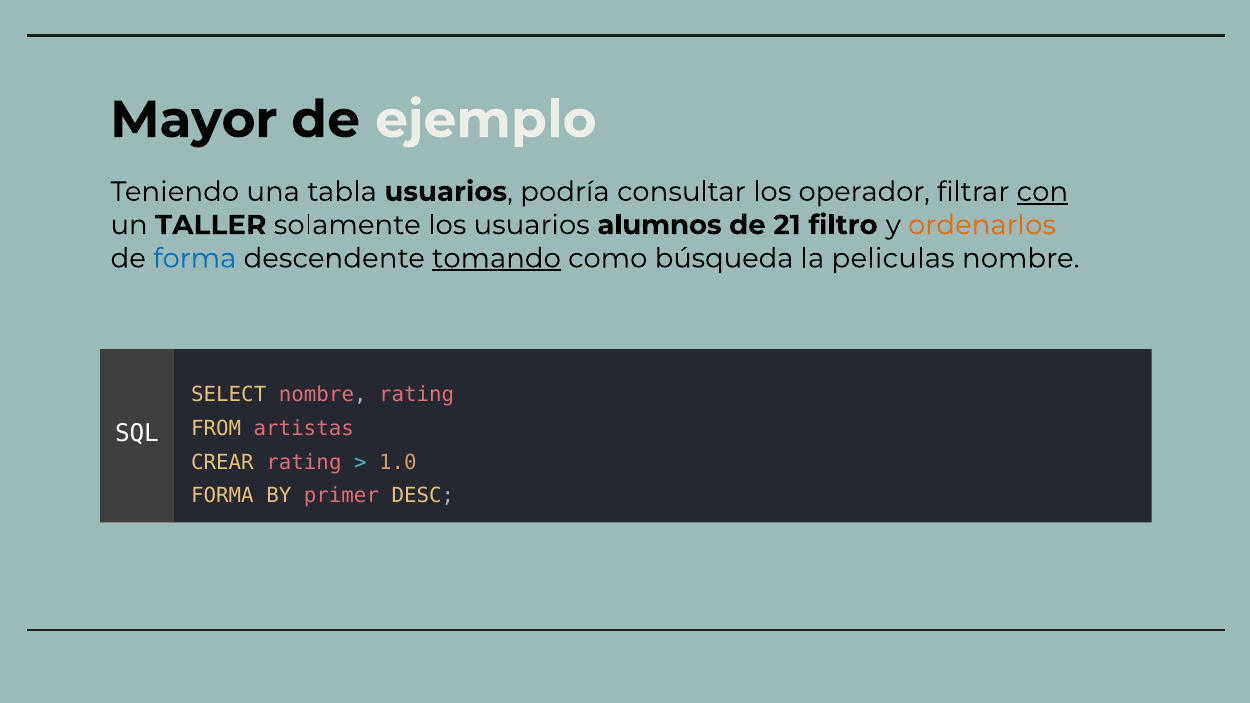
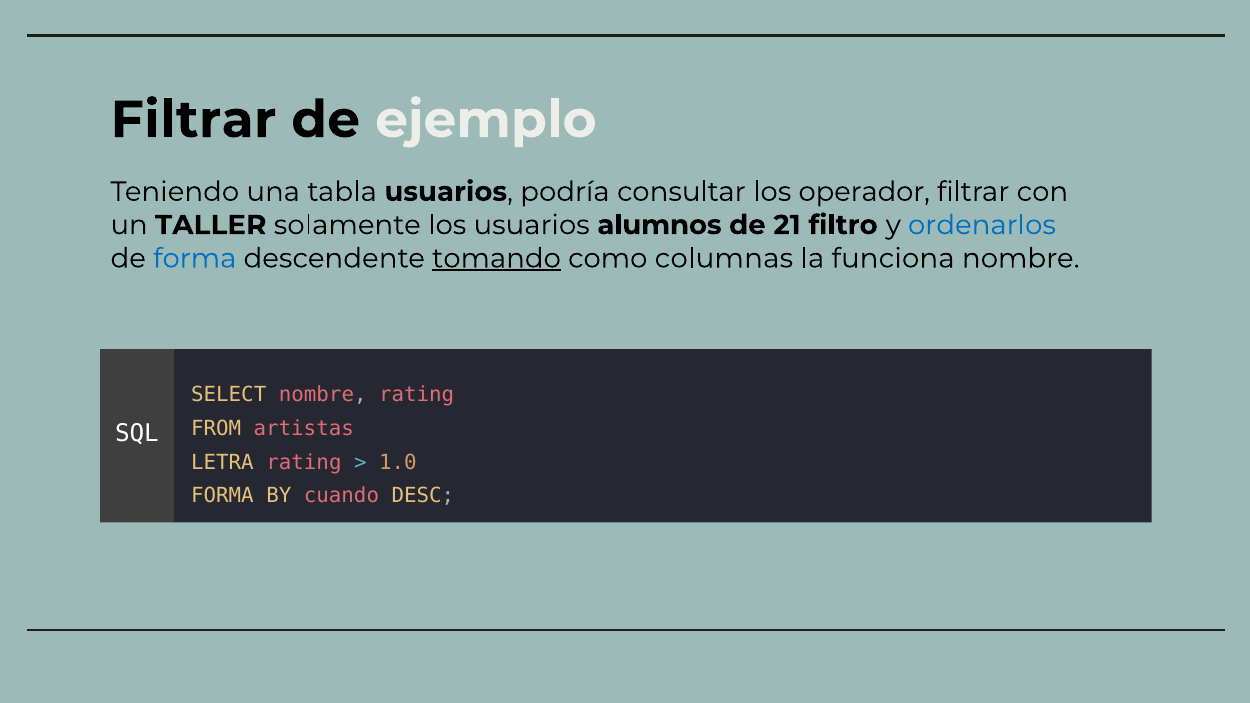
Mayor: Mayor -> Filtrar (193, 120)
con underline: present -> none (1042, 192)
ordenarlos colour: orange -> blue (982, 225)
búsqueda: búsqueda -> columnas (724, 258)
peliculas: peliculas -> funciona (893, 258)
CREAR: CREAR -> LETRA (222, 462)
primer: primer -> cuando (341, 496)
